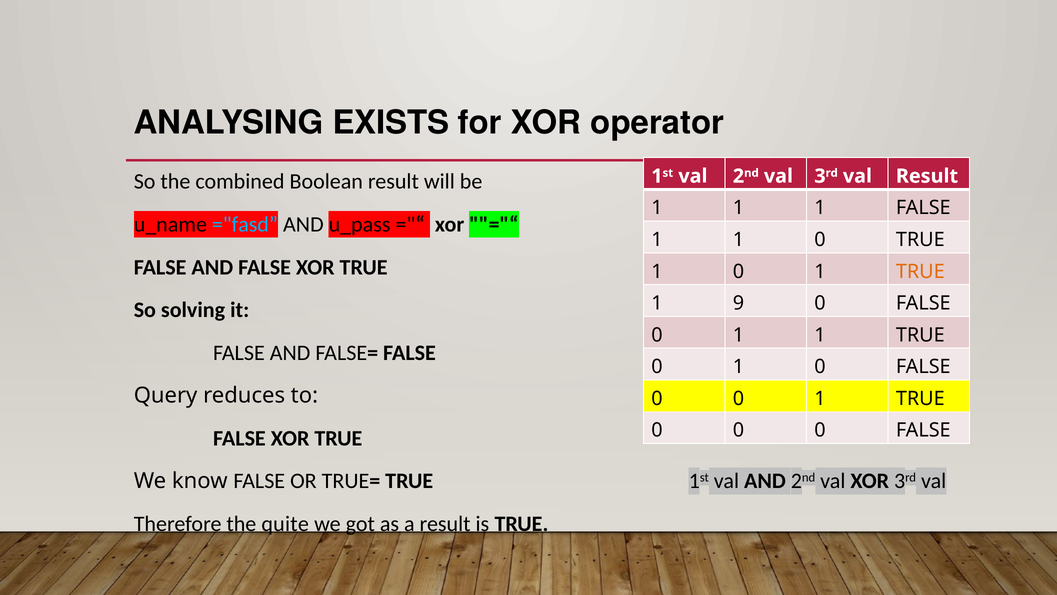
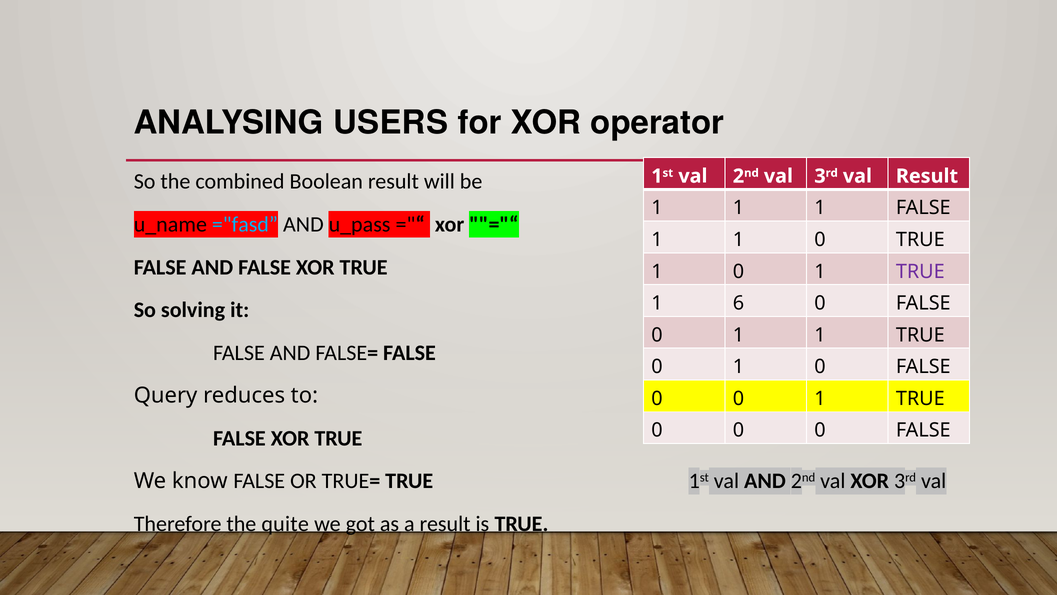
EXISTS: EXISTS -> USERS (391, 123)
TRUE colour: orange -> purple (920, 271)
9: 9 -> 6 (738, 303)
